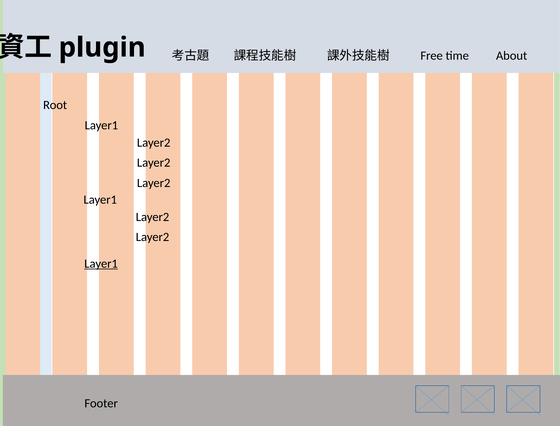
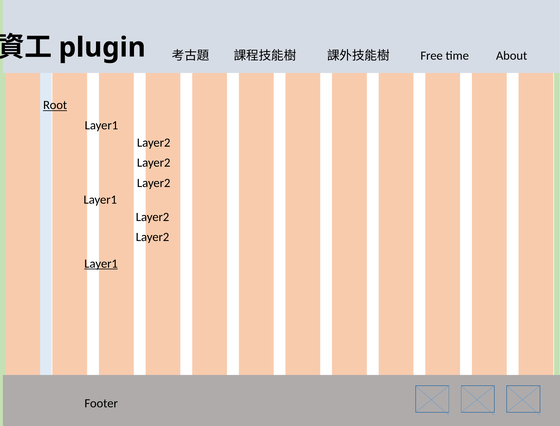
Root underline: none -> present (55, 105)
